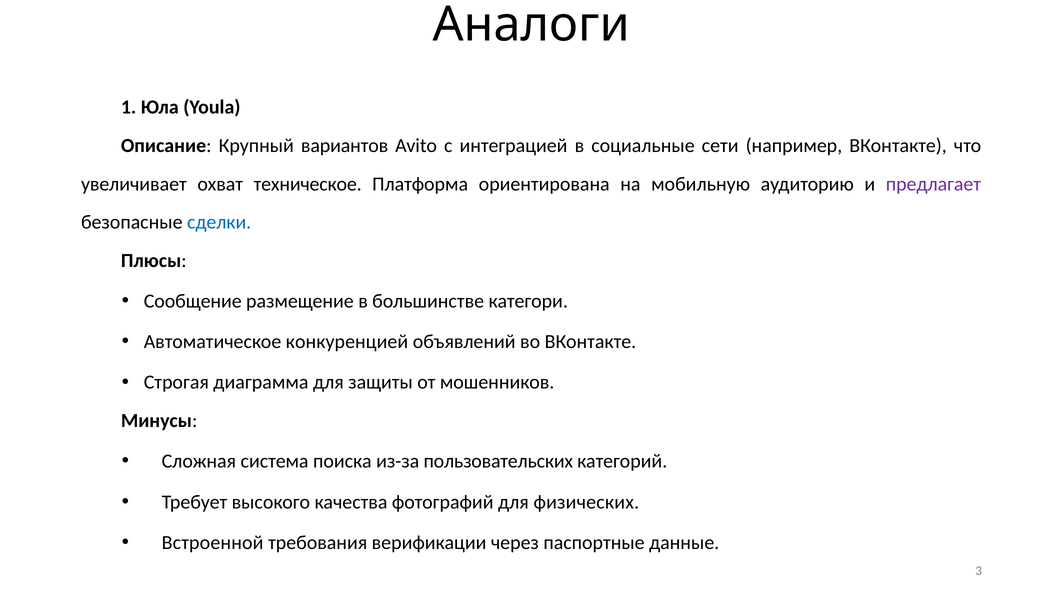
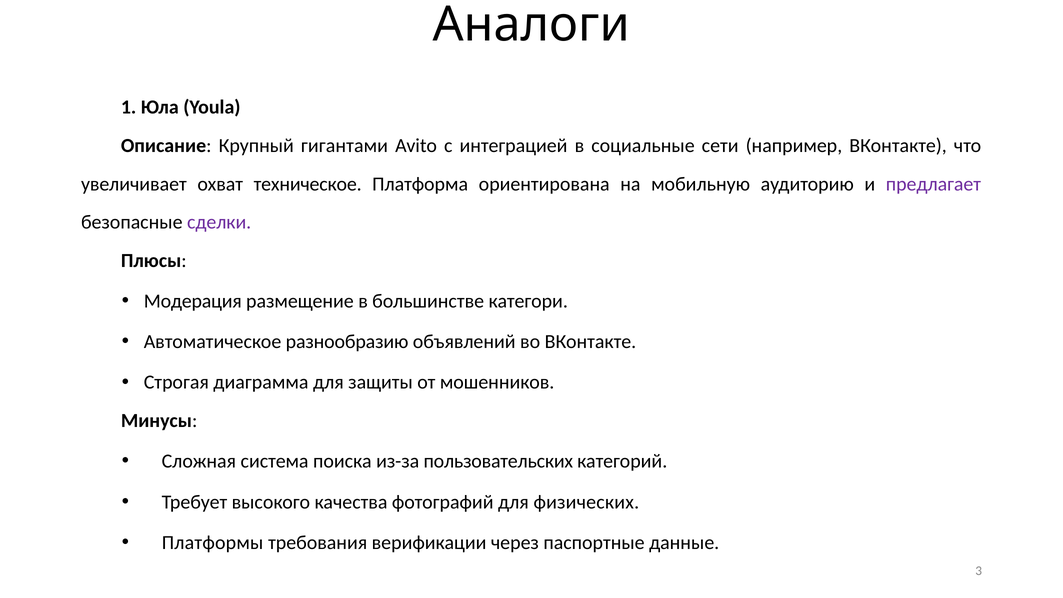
вариантов: вариантов -> гигантами (344, 146)
сделки colour: blue -> purple (219, 222)
Сообщение: Сообщение -> Модерация (193, 301)
конкуренцией: конкуренцией -> разнообразию (347, 342)
Встроенной: Встроенной -> Платформы (213, 543)
